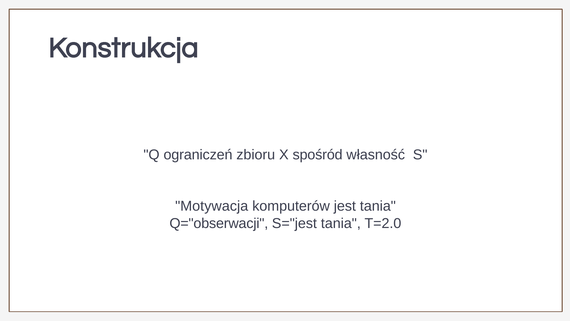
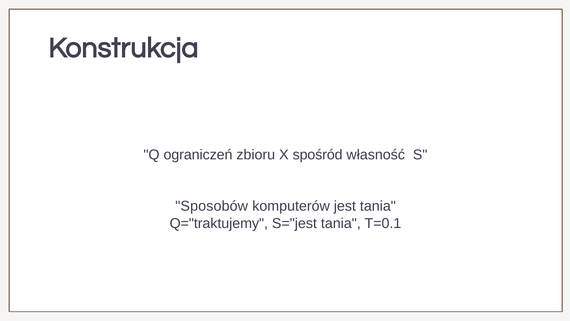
Motywacja: Motywacja -> Sposobów (212, 206)
Q="obserwacji: Q="obserwacji -> Q="traktujemy (219, 223)
T=2.0: T=2.0 -> T=0.1 (383, 223)
